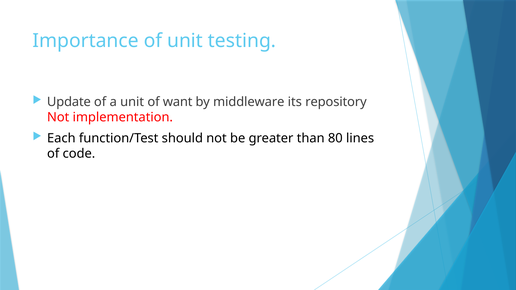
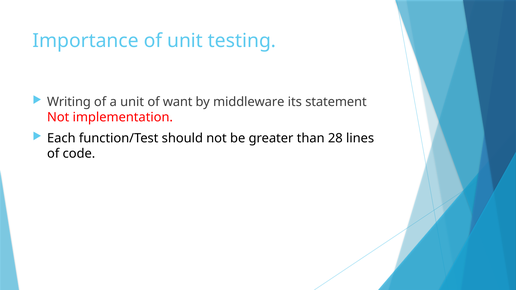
Update: Update -> Writing (69, 102)
repository: repository -> statement (336, 102)
80: 80 -> 28 (335, 138)
